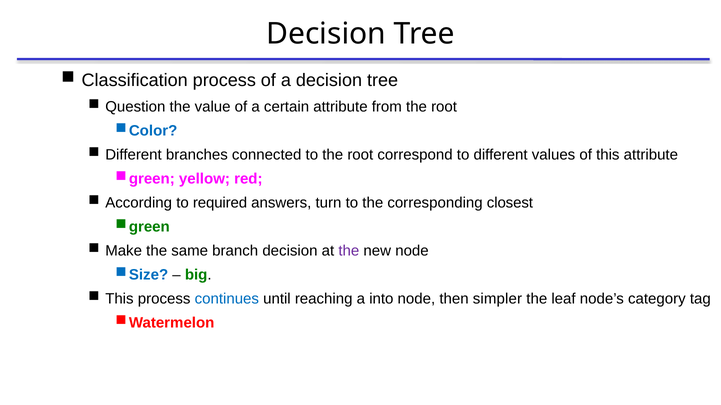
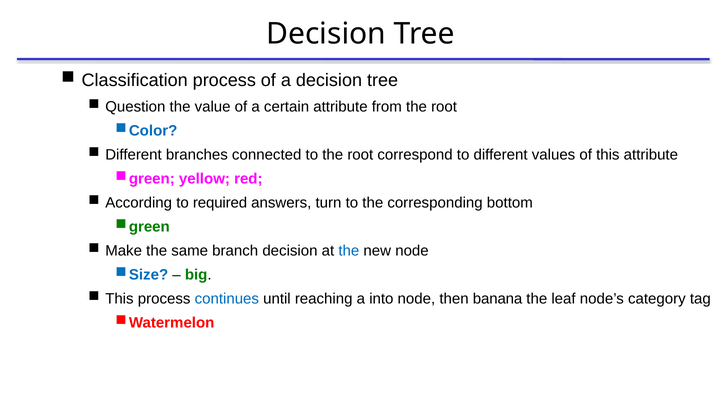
closest: closest -> bottom (510, 203)
the colour: purple -> blue (349, 251)
simpler: simpler -> banana (498, 299)
